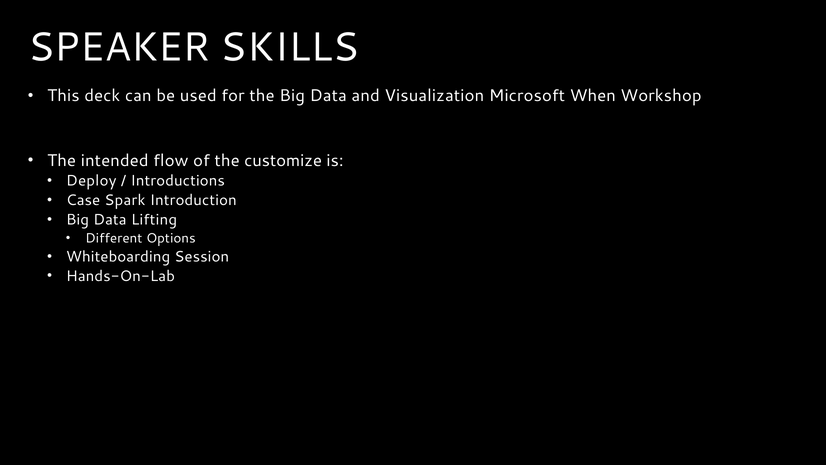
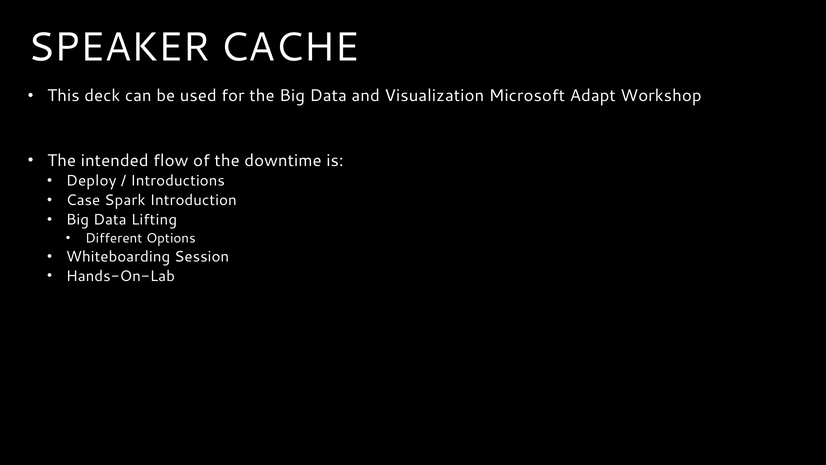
SKILLS: SKILLS -> CACHE (290, 47)
When: When -> Adapt (593, 96)
customize: customize -> downtime (283, 160)
